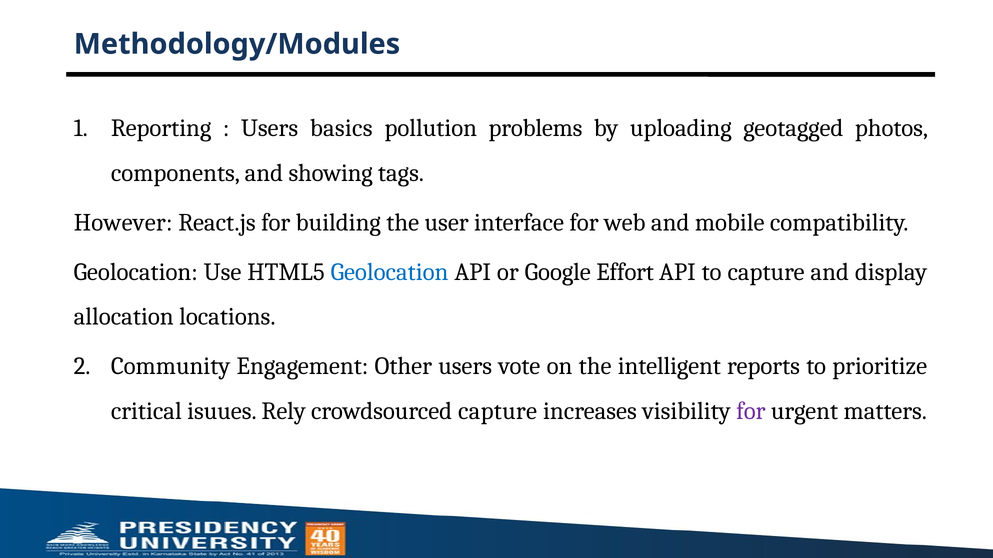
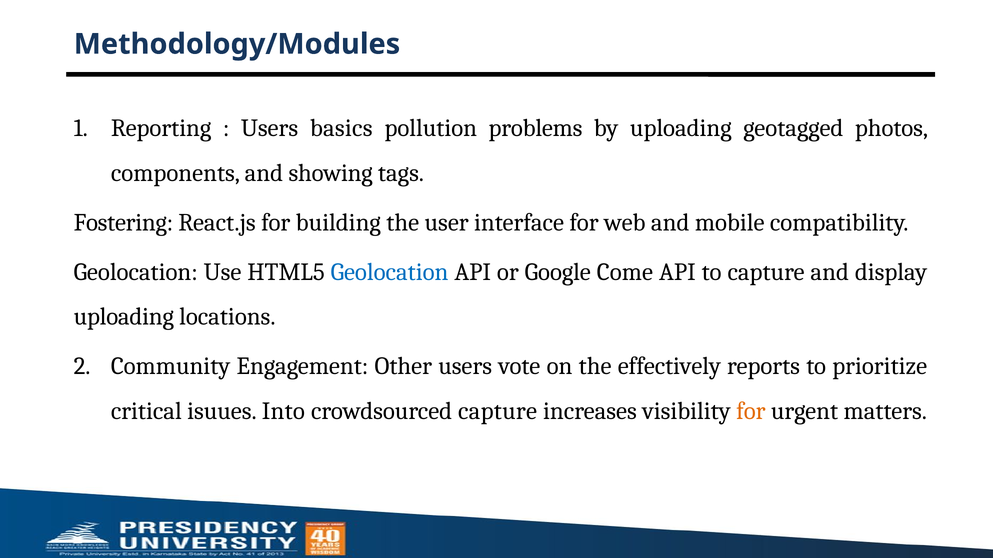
However: However -> Fostering (123, 223)
Effort: Effort -> Come (625, 272)
allocation: allocation -> uploading (124, 317)
intelligent: intelligent -> effectively (669, 367)
Rely: Rely -> Into (283, 411)
for colour: purple -> orange (751, 411)
